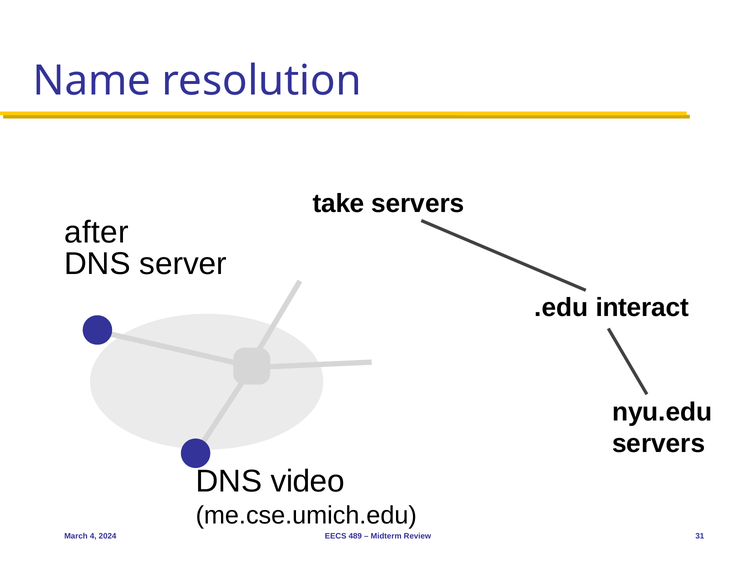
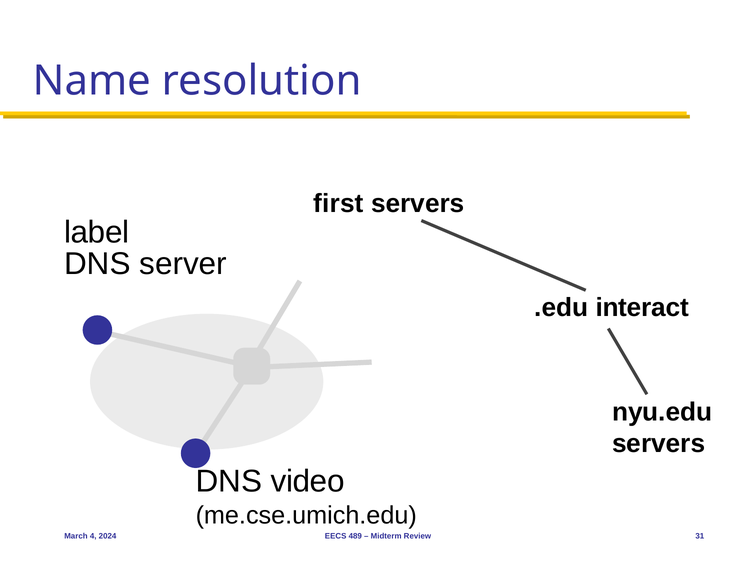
take: take -> first (338, 203)
after: after -> label (97, 232)
